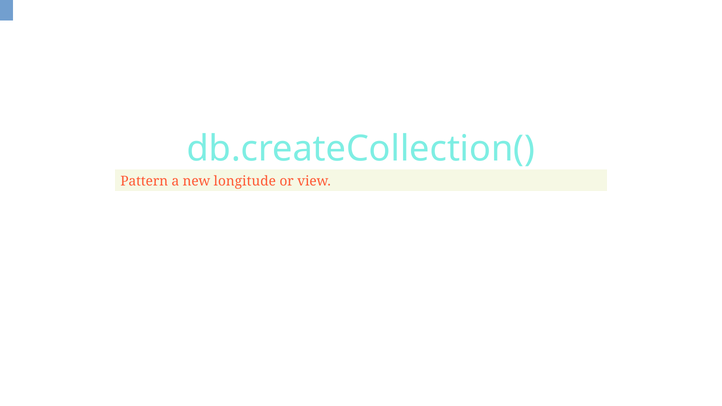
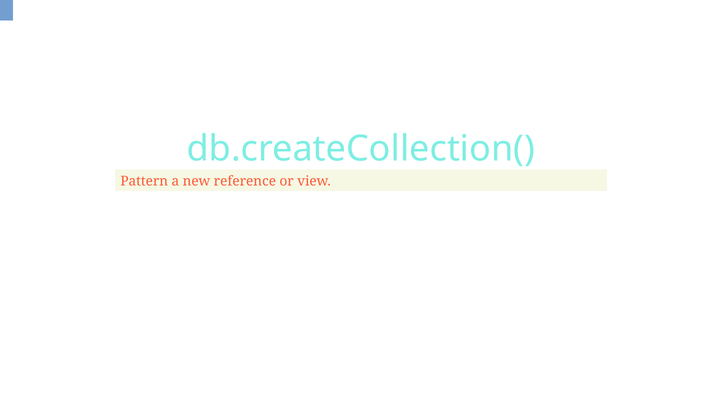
longitude: longitude -> reference (245, 181)
